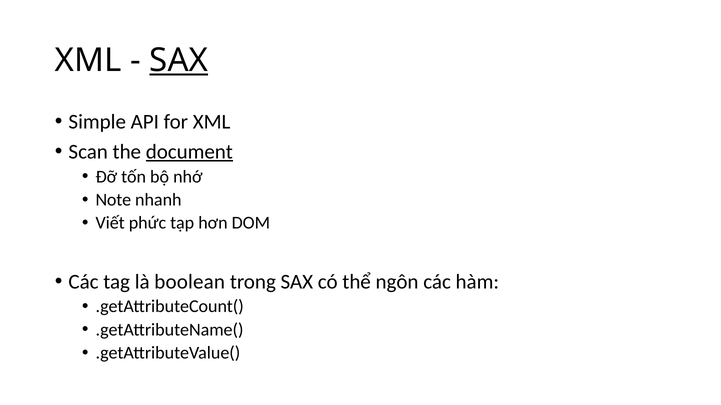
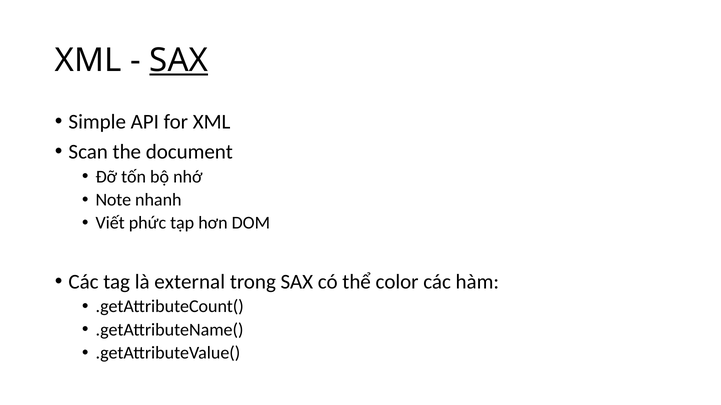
document underline: present -> none (189, 152)
boolean: boolean -> external (190, 282)
ngôn: ngôn -> color (397, 282)
